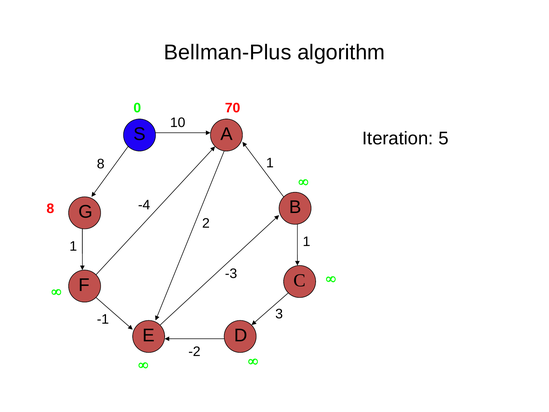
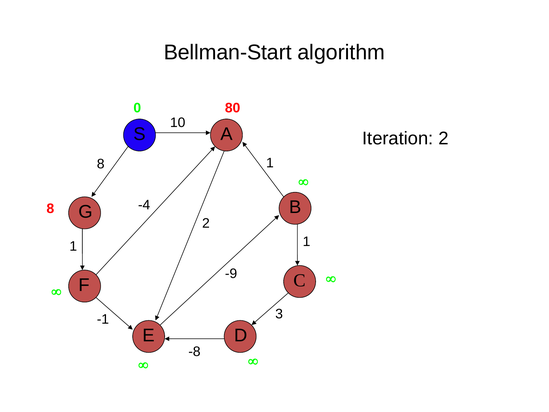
Bellman-Plus: Bellman-Plus -> Bellman-Start (228, 52)
70: 70 -> 80 (233, 108)
Iteration 5: 5 -> 2 (444, 138)
-3: -3 -> -9 (231, 274)
-2: -2 -> -8 (194, 351)
